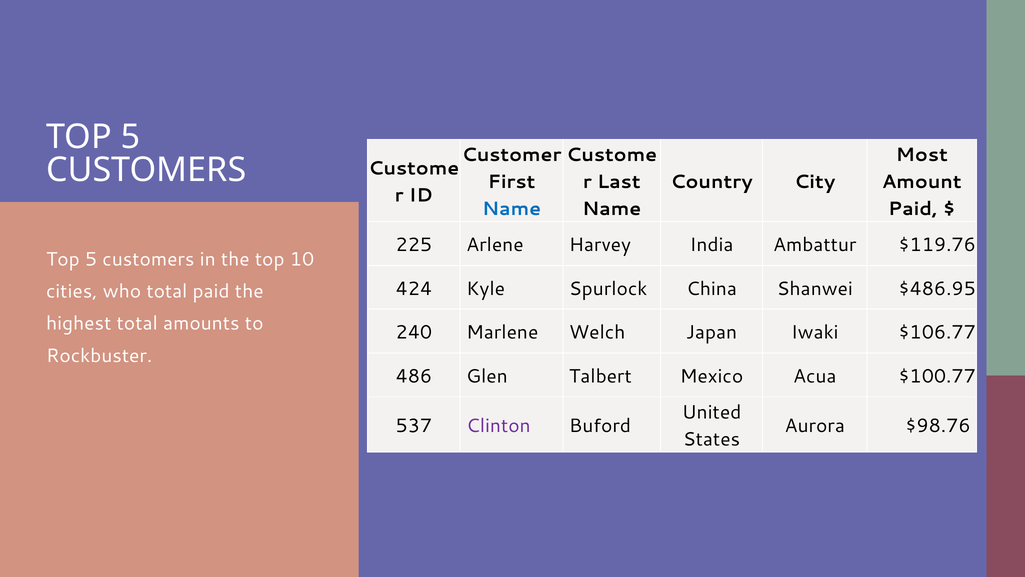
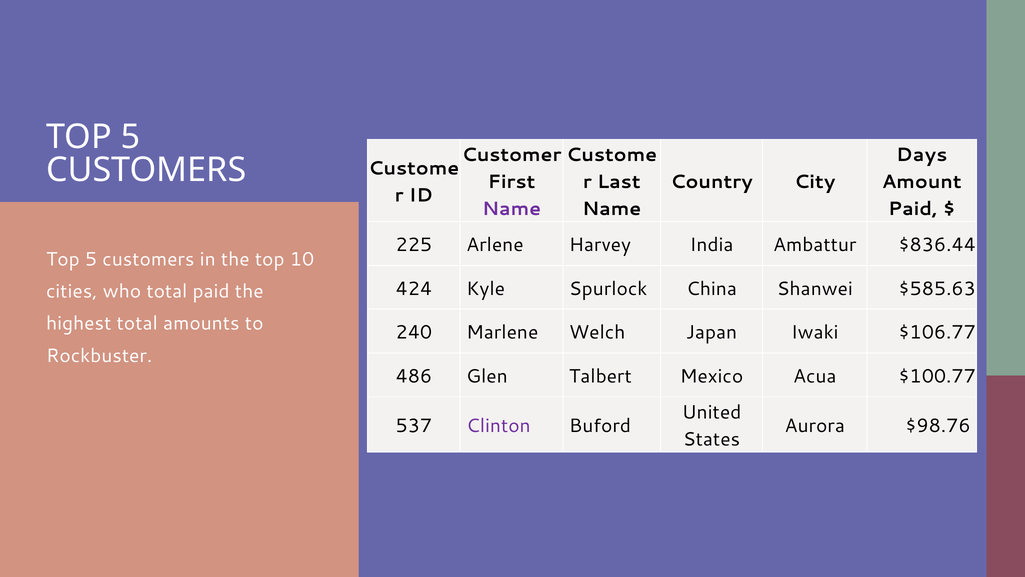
Most: Most -> Days (922, 155)
Name colour: blue -> purple (512, 209)
$119.76: $119.76 -> $836.44 (937, 245)
$486.95: $486.95 -> $585.63 (937, 289)
